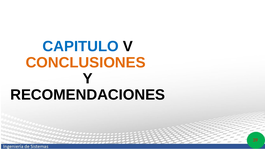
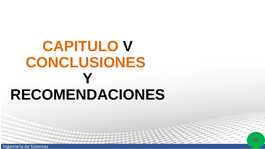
CAPITULO colour: blue -> orange (81, 46)
